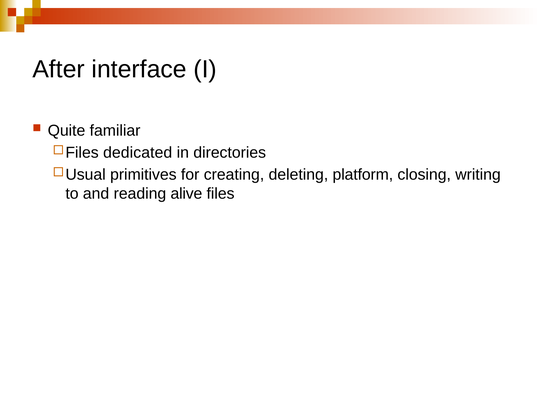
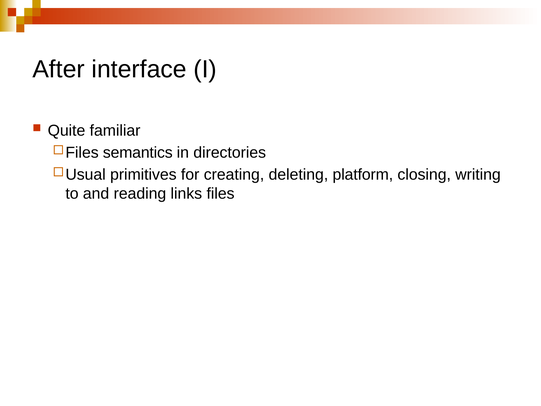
dedicated: dedicated -> semantics (138, 153)
alive: alive -> links (186, 194)
